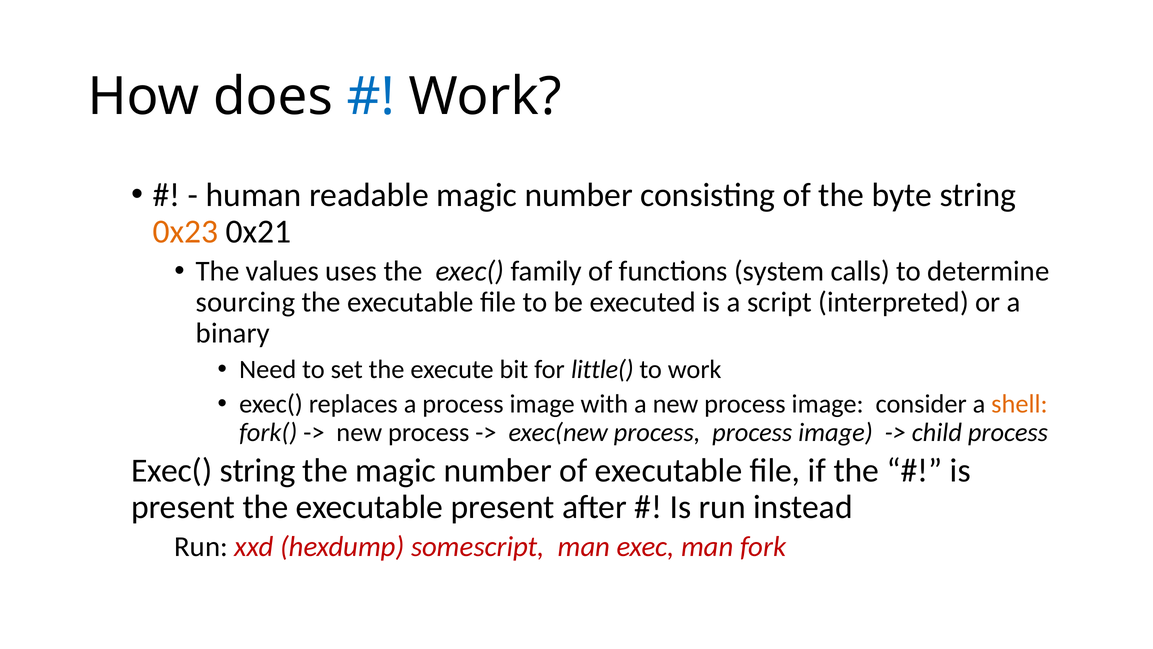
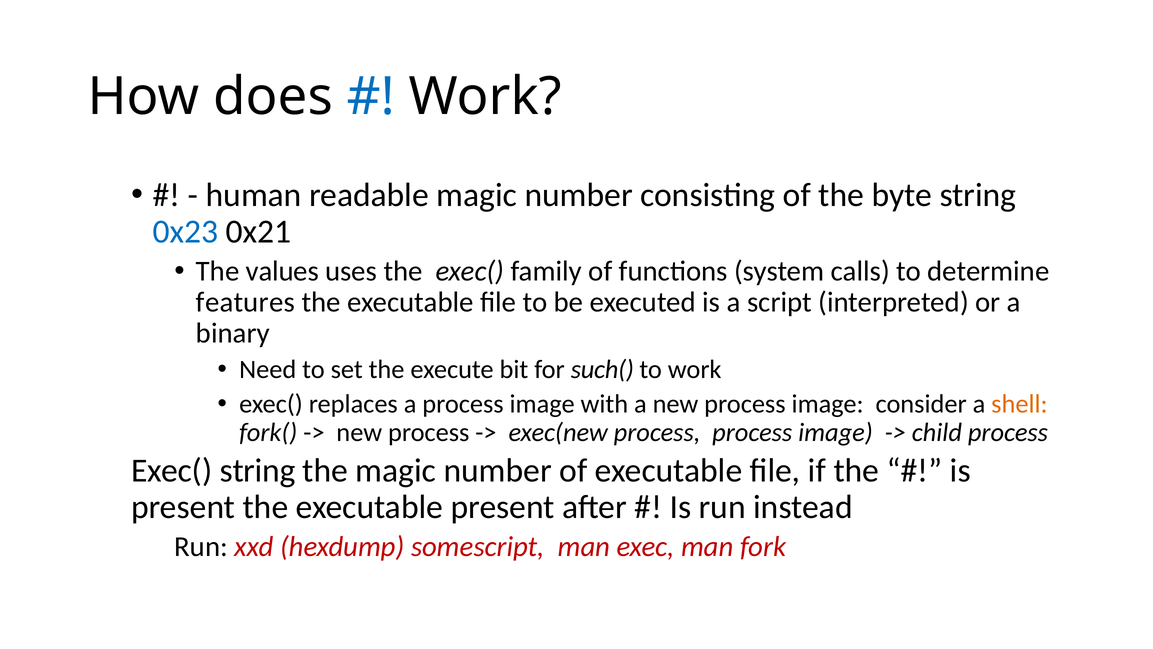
0x23 colour: orange -> blue (186, 231)
sourcing: sourcing -> features (245, 302)
little(: little( -> such( (602, 369)
